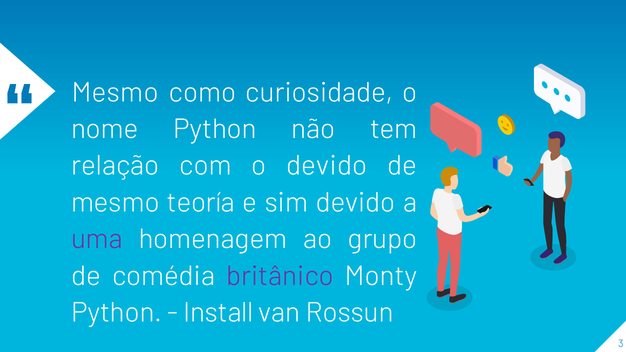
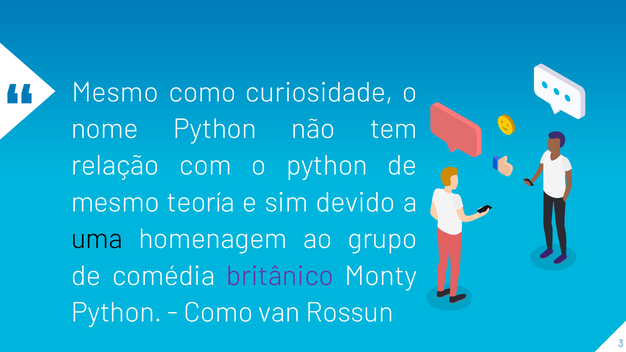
o devido: devido -> python (327, 166)
uma colour: purple -> black (97, 239)
Install: Install -> Como (218, 313)
